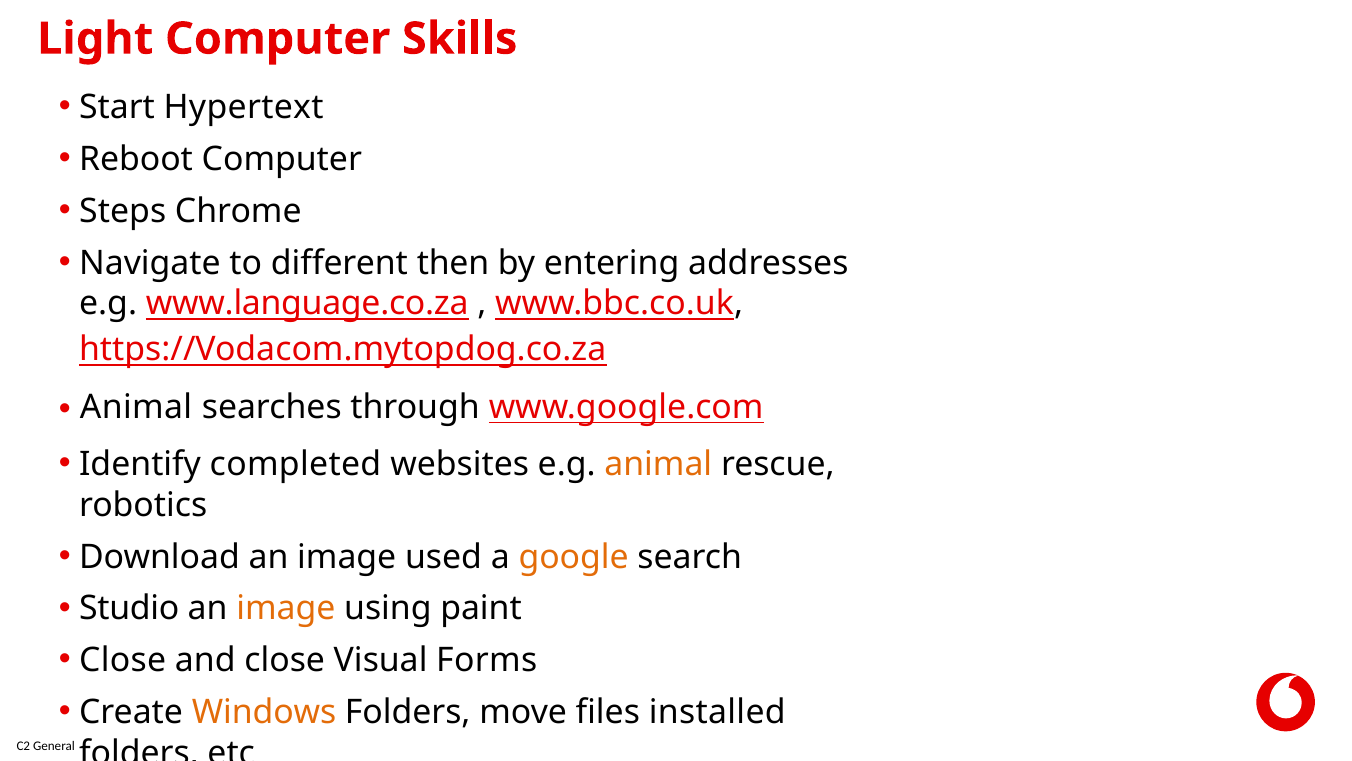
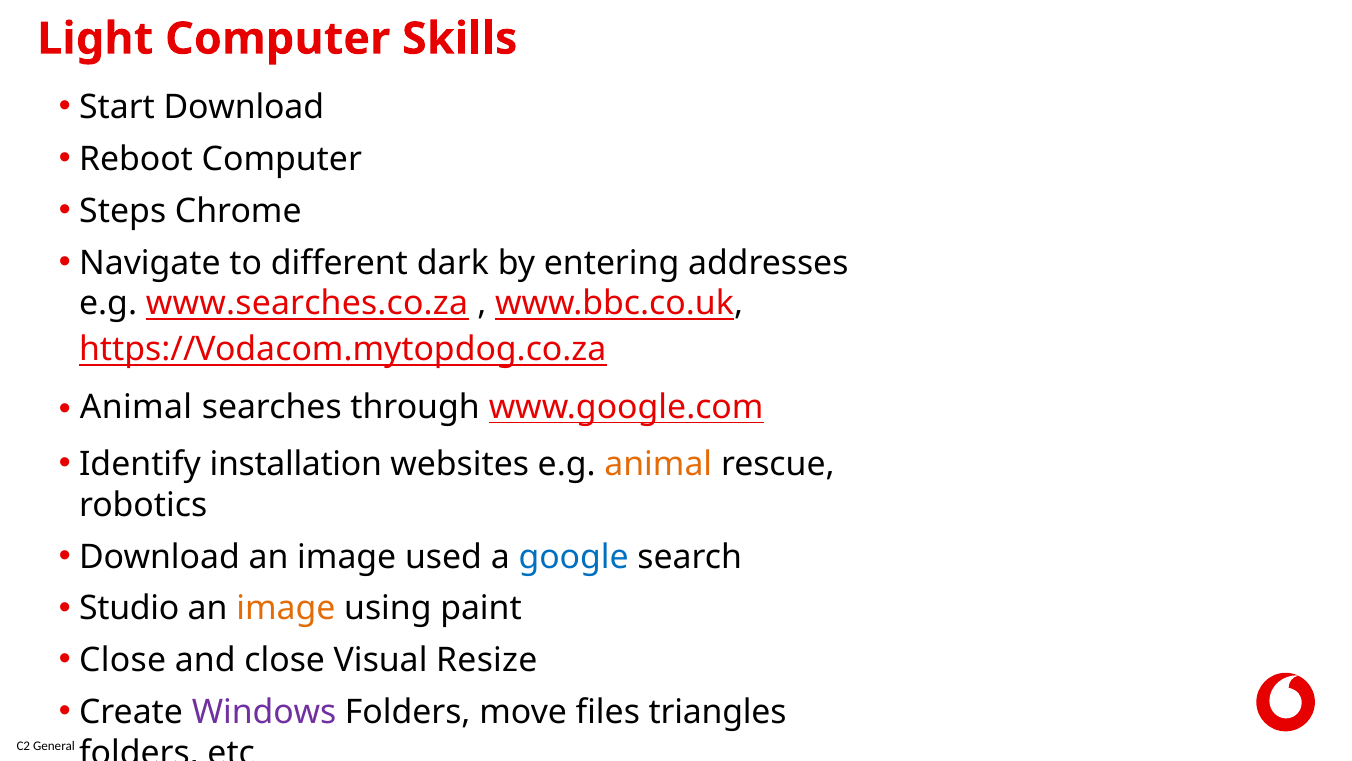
Start Hypertext: Hypertext -> Download (244, 107)
then: then -> dark (453, 263)
www.language.co.za: www.language.co.za -> www.searches.co.za (307, 304)
completed: completed -> installation (296, 464)
google colour: orange -> blue (574, 557)
Forms: Forms -> Resize (487, 660)
Windows colour: orange -> purple (264, 712)
installed: installed -> triangles (718, 712)
